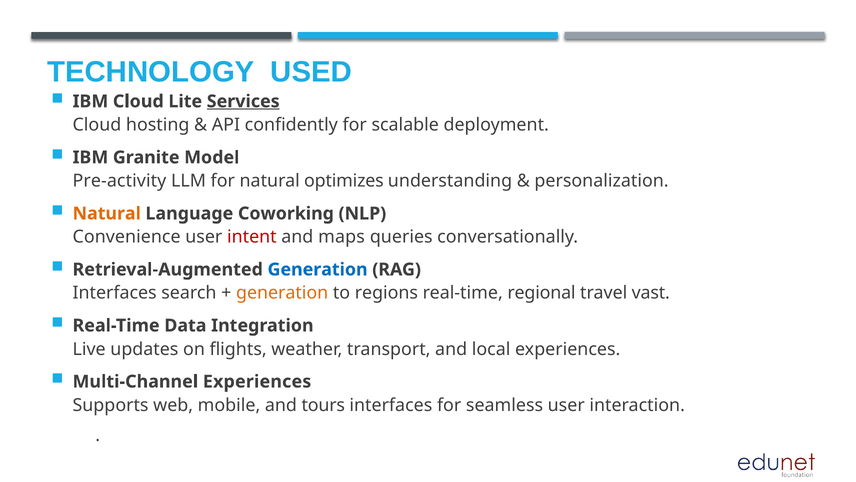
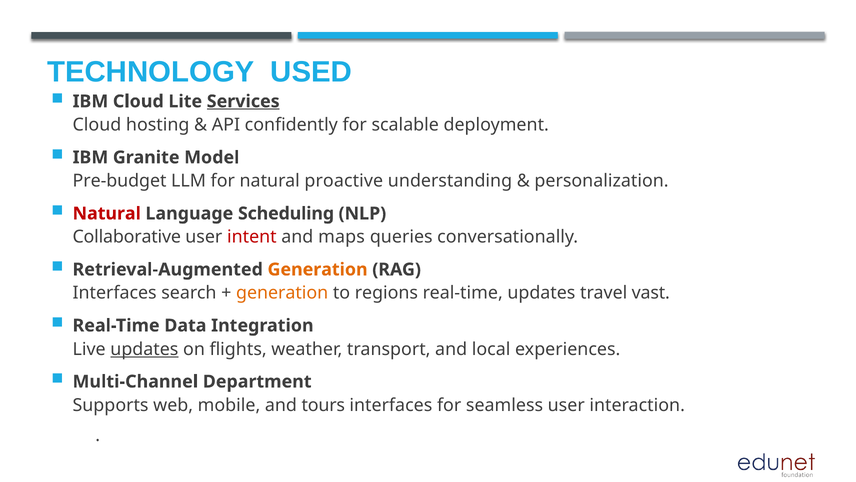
Pre-activity: Pre-activity -> Pre-budget (120, 181)
optimizes: optimizes -> proactive (344, 181)
Natural colour: orange -> red (107, 213)
Coworking: Coworking -> Scheduling (286, 213)
Convenience: Convenience -> Collaborative (127, 237)
Generation colour: blue -> orange (318, 269)
real-time regional: regional -> updates (541, 293)
updates underline: none -> present (144, 349)
Multi-Channel Experiences: Experiences -> Department (257, 381)
